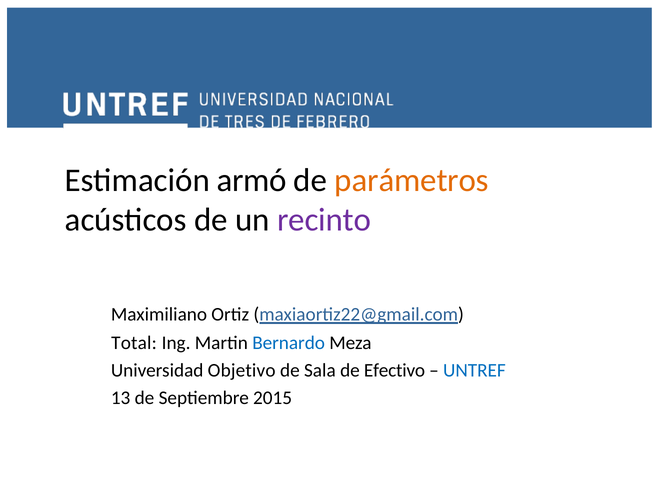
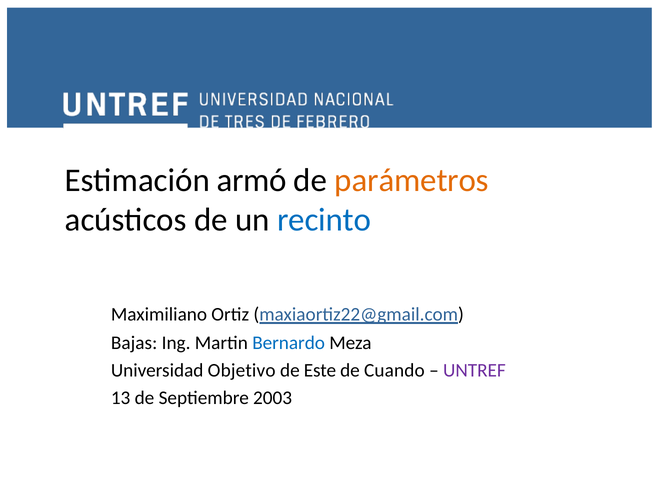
recinto colour: purple -> blue (324, 220)
Total: Total -> Bajas (134, 342)
Sala: Sala -> Este (320, 370)
Efectivo: Efectivo -> Cuando (394, 370)
UNTREF colour: blue -> purple (474, 370)
2015: 2015 -> 2003 (273, 397)
